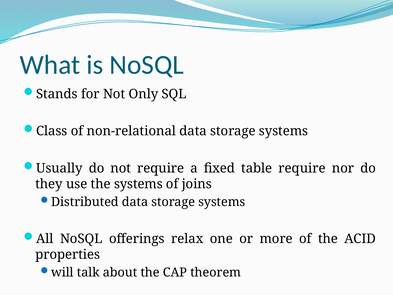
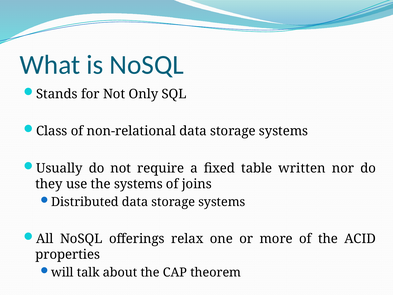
table require: require -> written (302, 168)
